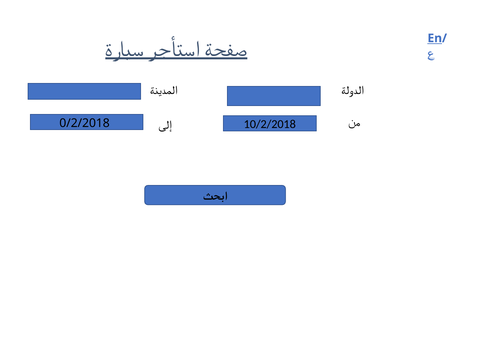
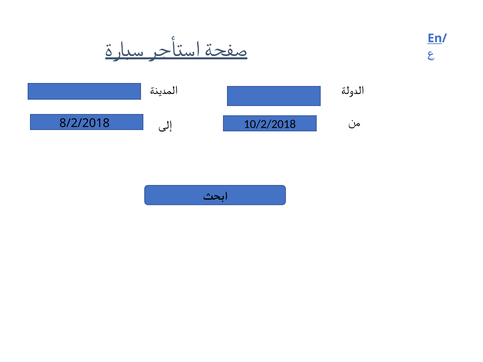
0/2/2018: 0/2/2018 -> 8/2/2018 (85, 123)
